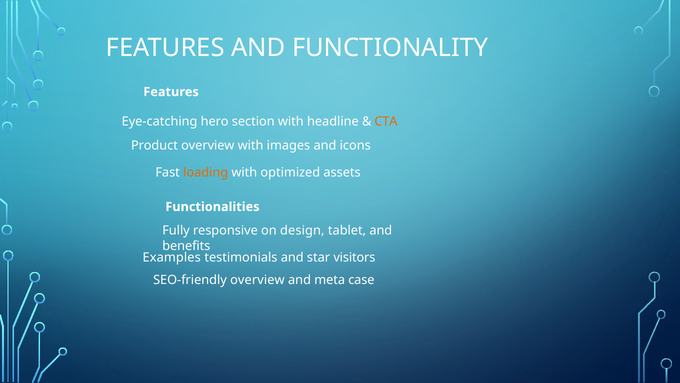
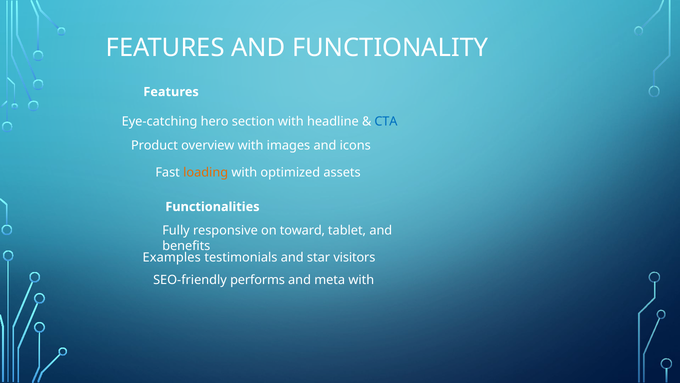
CTA colour: orange -> blue (386, 122)
design: design -> toward (302, 230)
SEO-friendly overview: overview -> performs (258, 280)
meta case: case -> with (361, 280)
